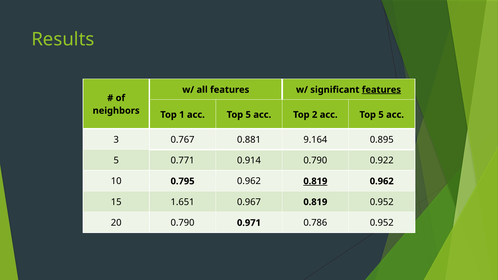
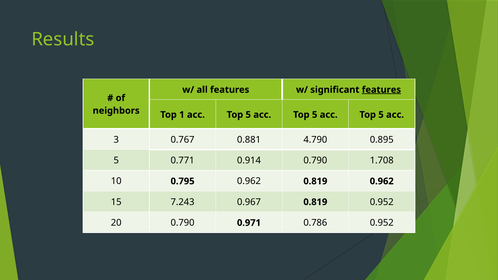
2: 2 -> 5 (315, 115)
9.164: 9.164 -> 4.790 (315, 140)
0.922: 0.922 -> 1.708 (382, 161)
0.819 underline: present -> none (315, 181)
1.651: 1.651 -> 7.243 (183, 202)
